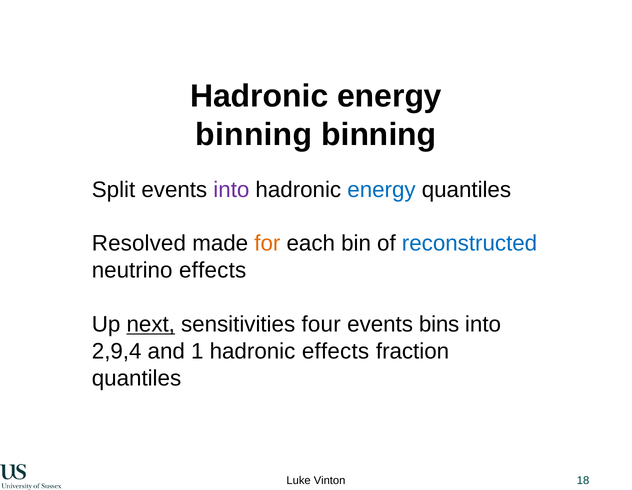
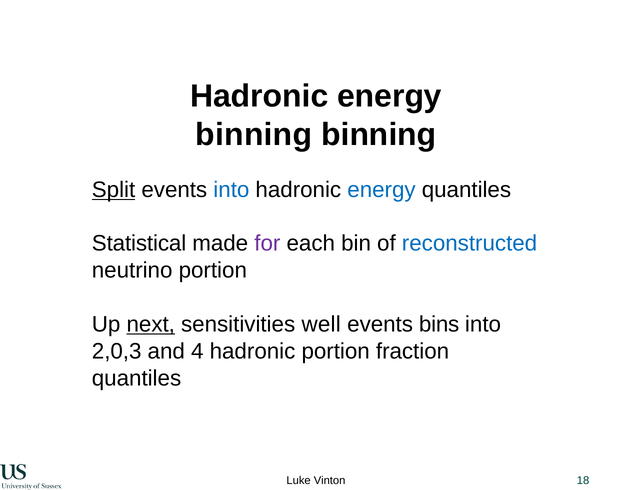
Split underline: none -> present (114, 190)
into colour: purple -> blue (231, 190)
Resolved: Resolved -> Statistical (139, 243)
for colour: orange -> purple (267, 243)
neutrino effects: effects -> portion (213, 270)
four: four -> well (321, 324)
2,9,4: 2,9,4 -> 2,0,3 (117, 351)
1: 1 -> 4 (197, 351)
hadronic effects: effects -> portion (336, 351)
